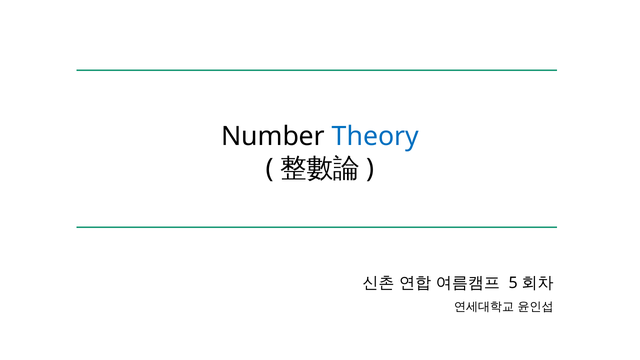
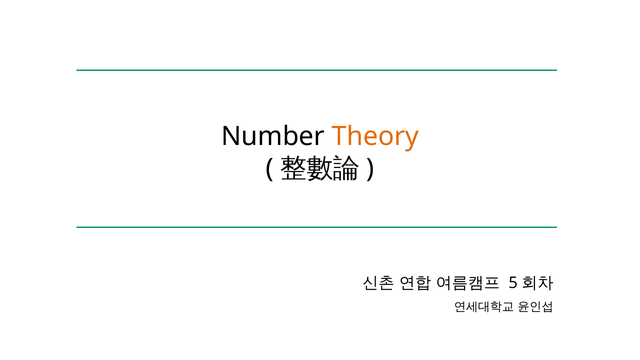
Theory colour: blue -> orange (375, 137)
